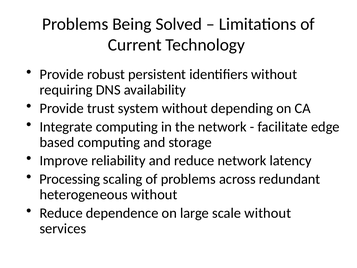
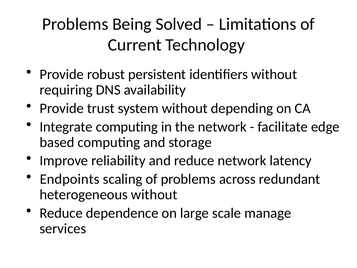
Processing: Processing -> Endpoints (70, 179)
scale without: without -> manage (268, 213)
